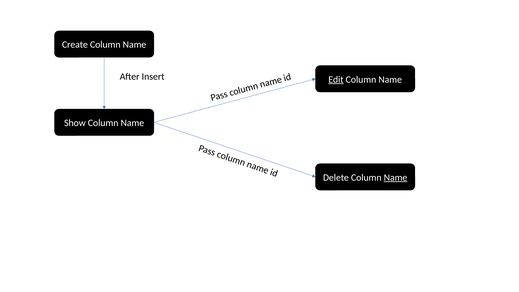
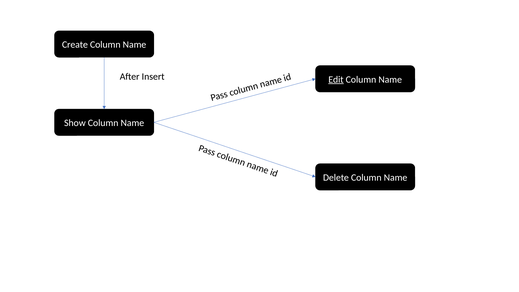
Name underline: present -> none (396, 178)
